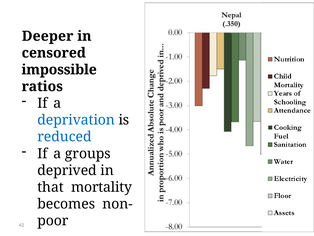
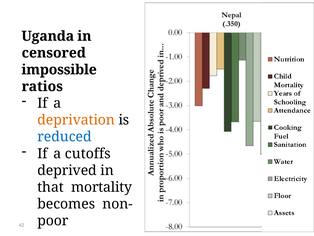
Deeper: Deeper -> Uganda (48, 36)
deprivation colour: blue -> orange (76, 120)
groups: groups -> cutoffs (88, 153)
